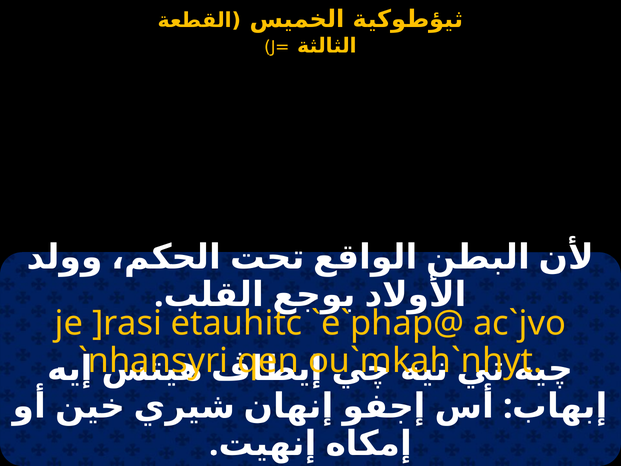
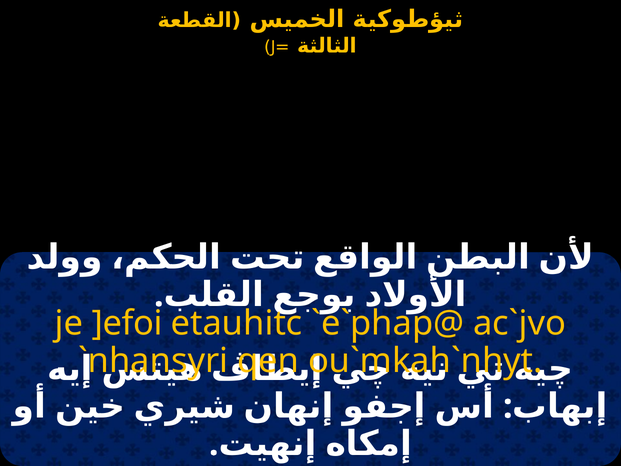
]rasi: ]rasi -> ]efoi (127, 323)
